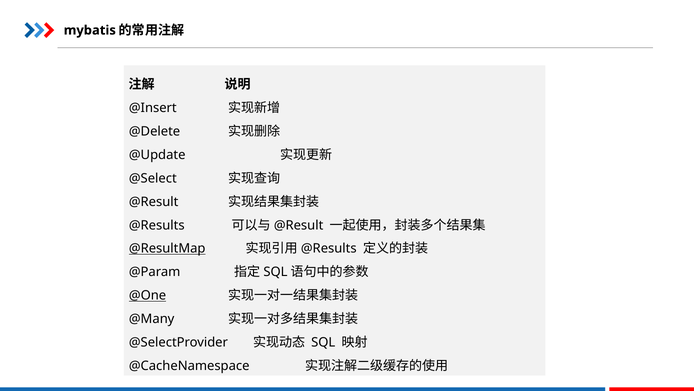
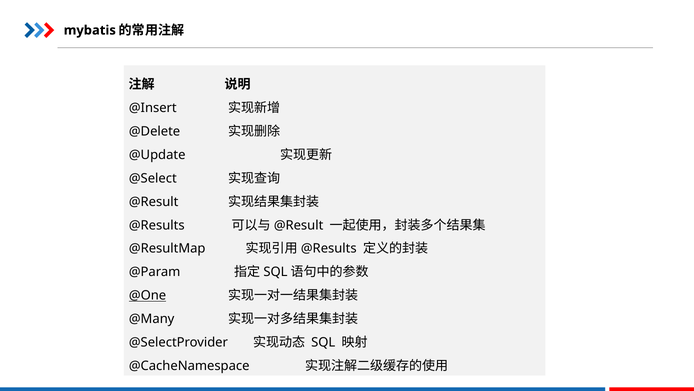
@ResultMap underline: present -> none (167, 248)
